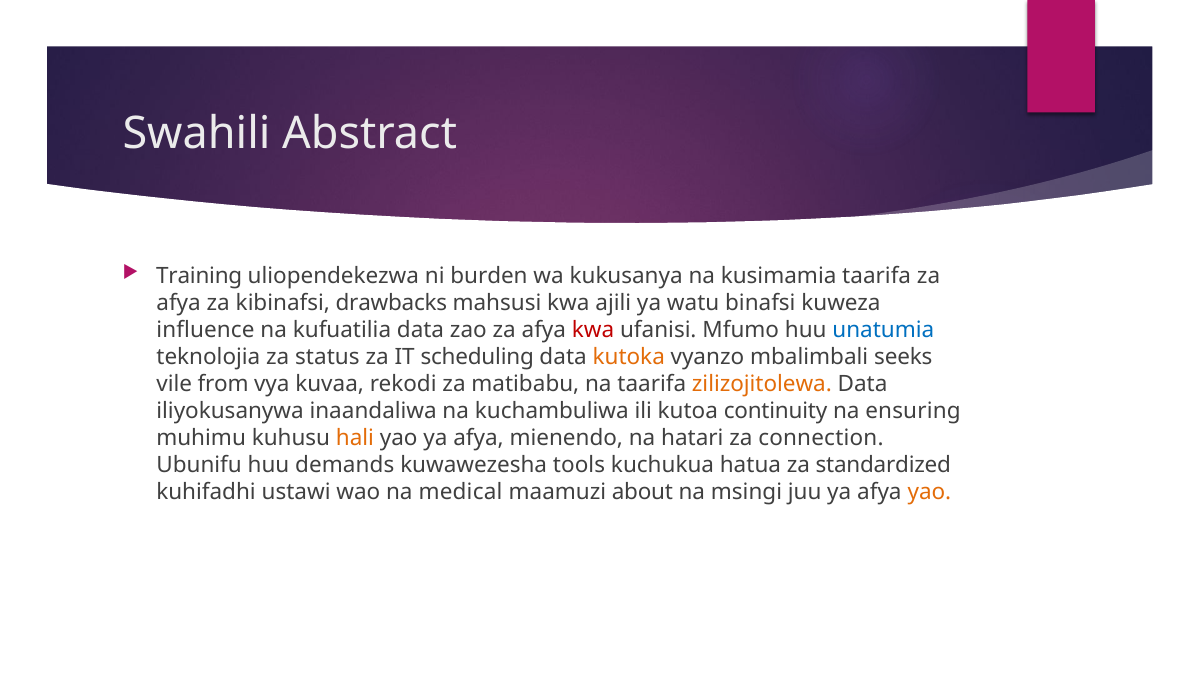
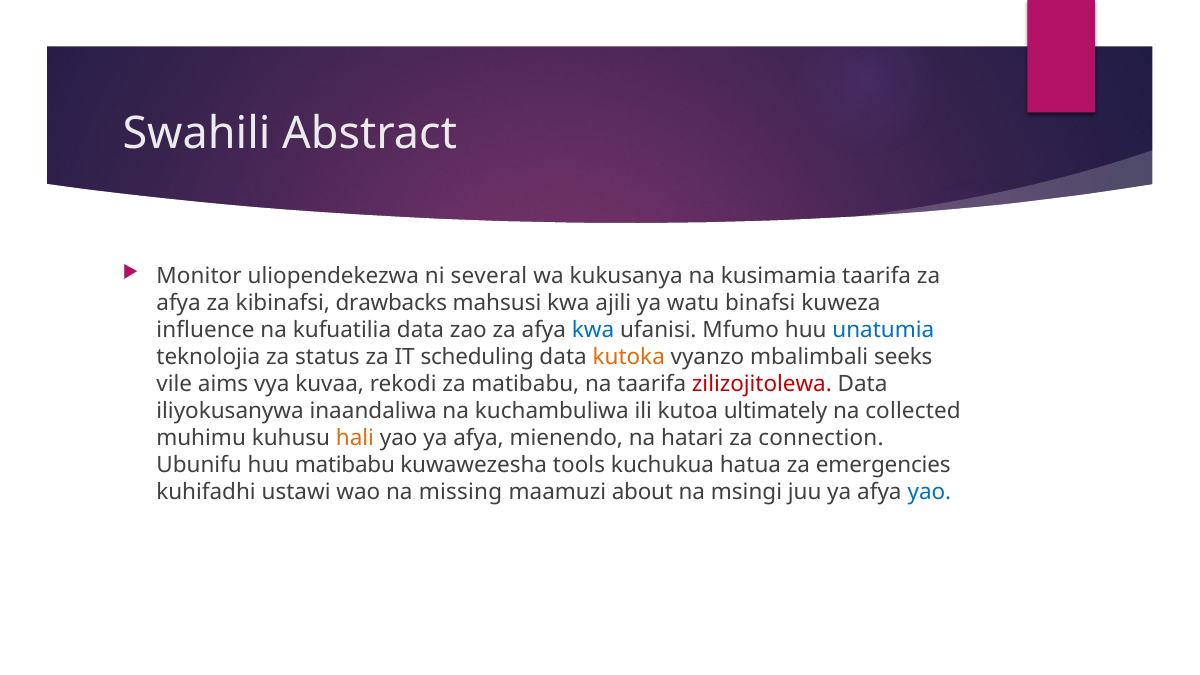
Training: Training -> Monitor (199, 276)
burden: burden -> several (489, 276)
kwa colour: red -> blue (593, 330)
from: from -> aims (223, 384)
zilizojitolewa colour: orange -> red (762, 384)
continuity: continuity -> ultimately (776, 411)
ensuring: ensuring -> collected (913, 411)
huu demands: demands -> matibabu (345, 465)
standardized: standardized -> emergencies (883, 465)
medical: medical -> missing (460, 492)
yao colour: orange -> blue (929, 492)
